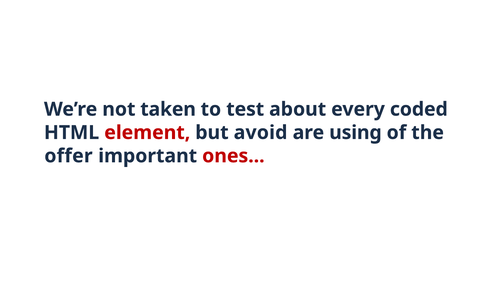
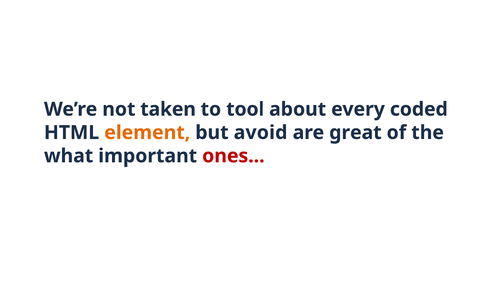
test: test -> tool (245, 109)
element colour: red -> orange (147, 133)
using: using -> great (355, 133)
offer: offer -> what (69, 156)
